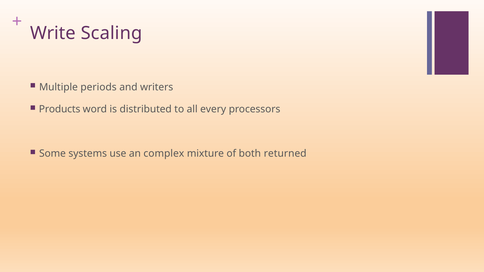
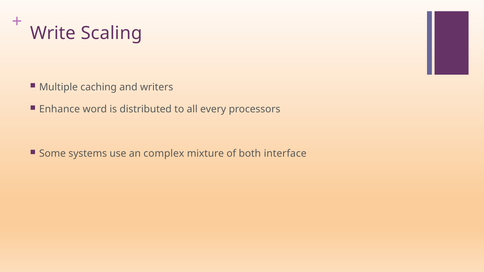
periods: periods -> caching (99, 87)
Products: Products -> Enhance (60, 109)
returned: returned -> interface (285, 154)
